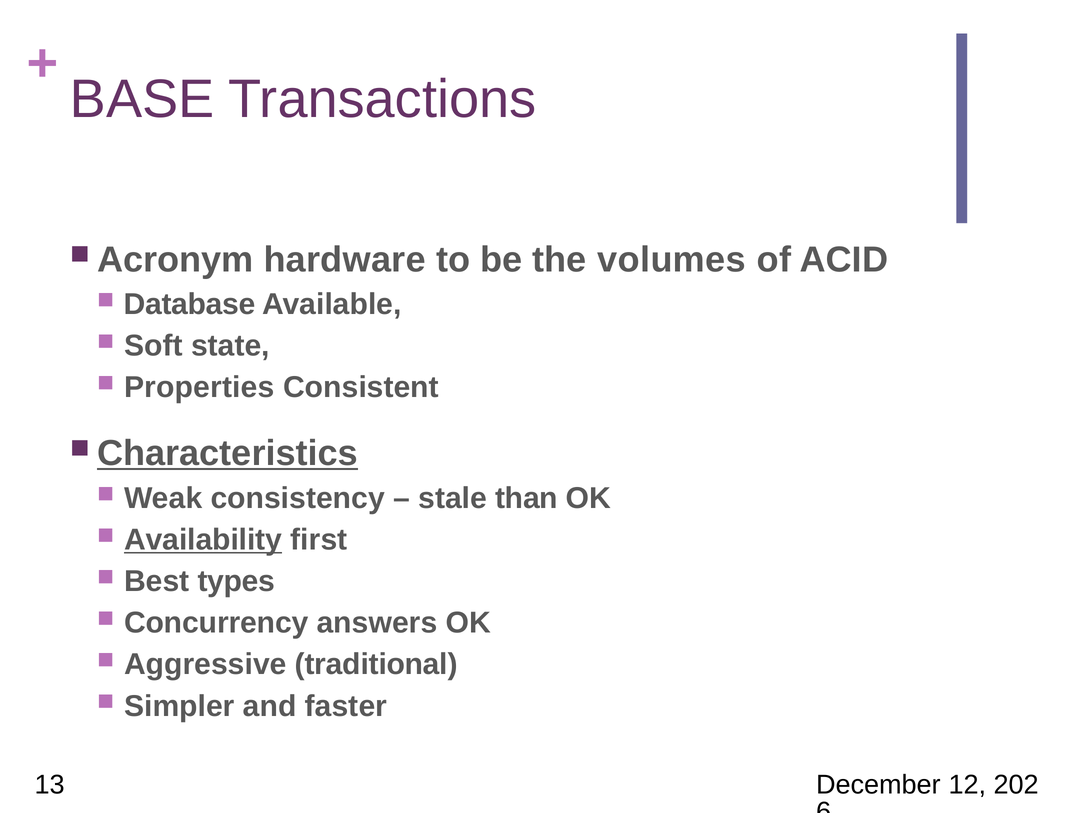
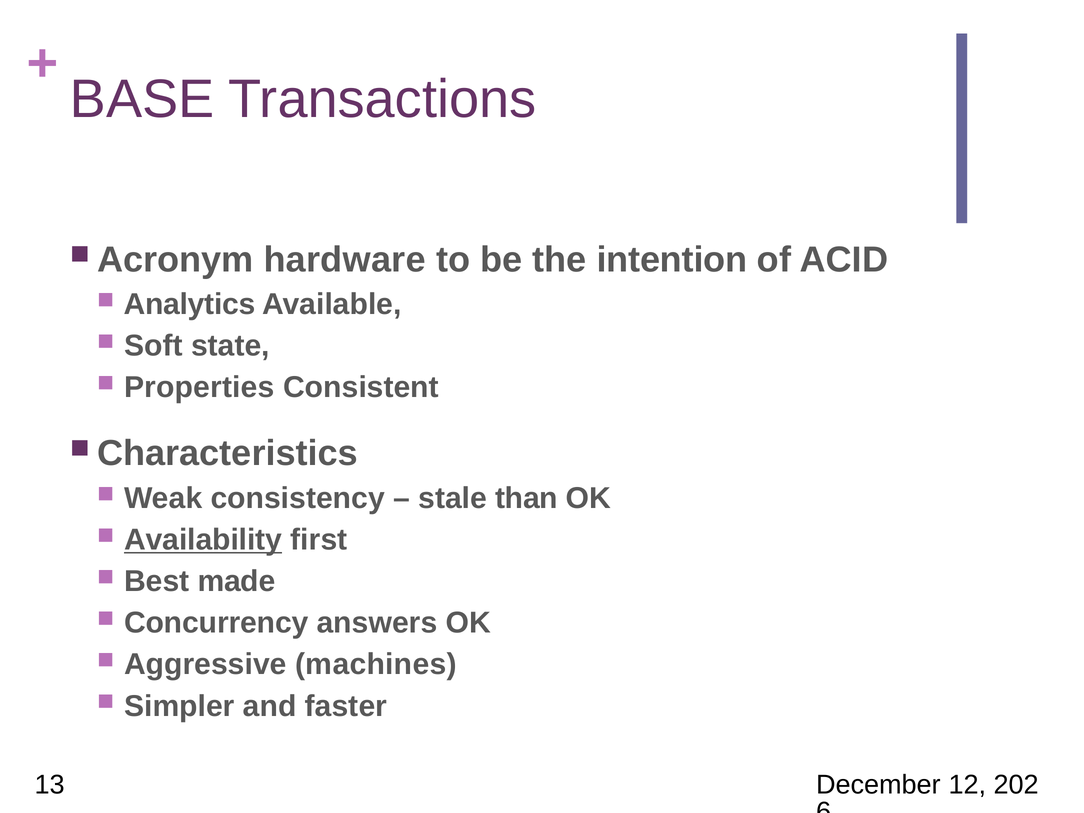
volumes: volumes -> intention (672, 260)
Database: Database -> Analytics (190, 304)
Characteristics underline: present -> none (227, 453)
types: types -> made (236, 581)
traditional: traditional -> machines (376, 665)
